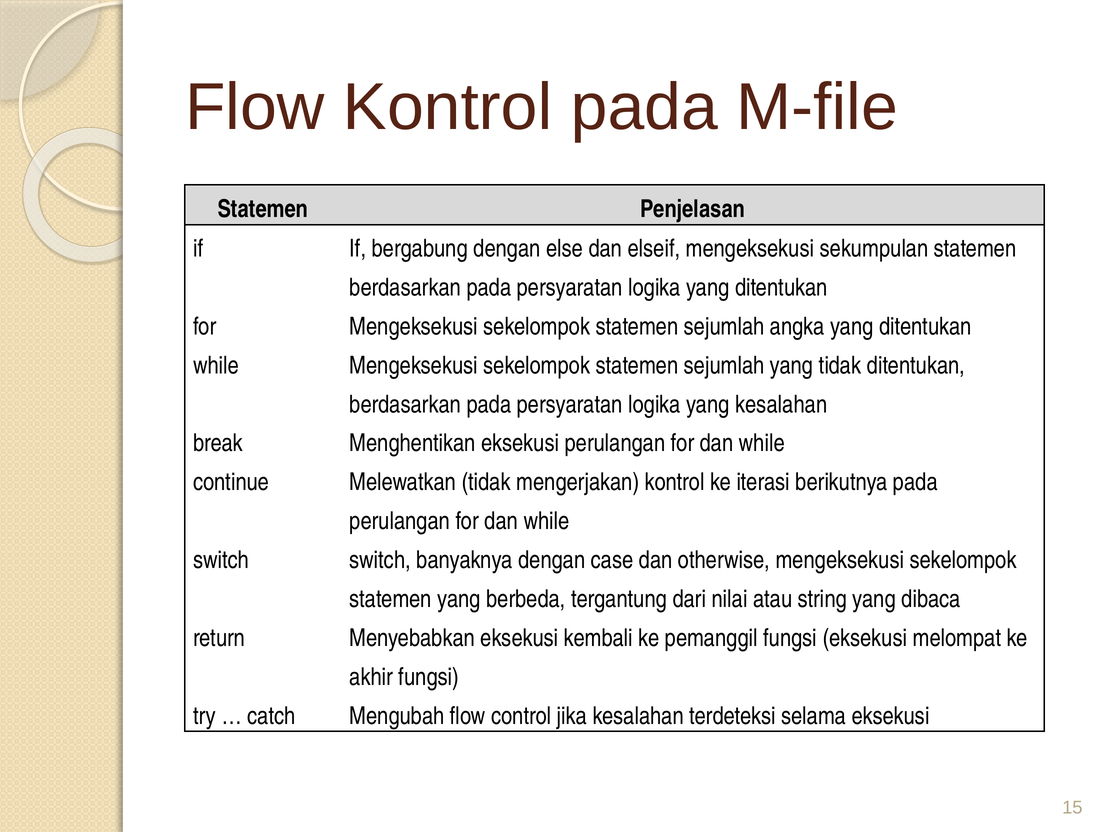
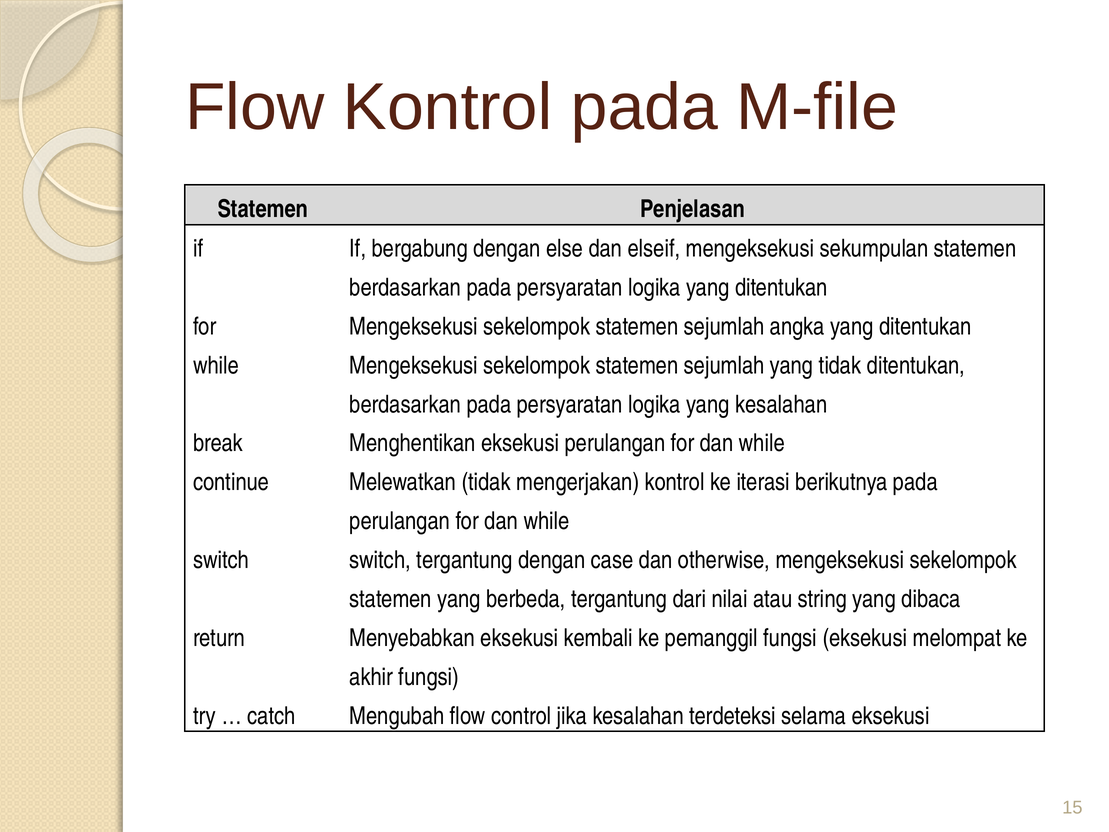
switch banyaknya: banyaknya -> tergantung (465, 560)
